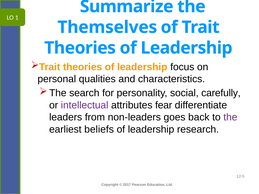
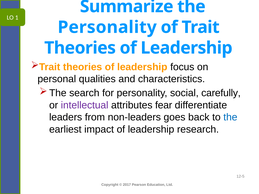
Themselves: Themselves -> Personality (107, 27)
the colour: purple -> blue (230, 117)
beliefs: beliefs -> impact (99, 129)
